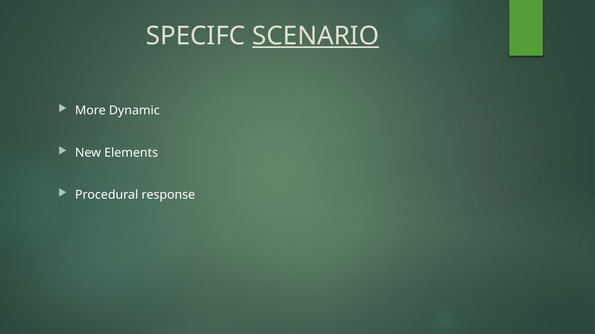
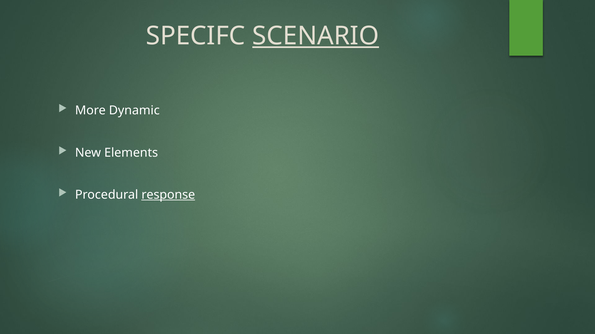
response underline: none -> present (168, 195)
